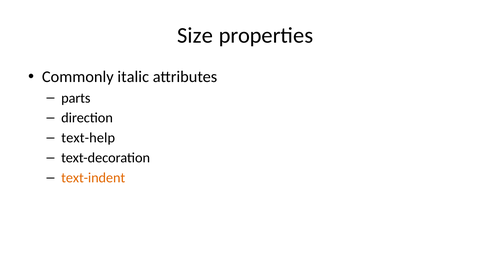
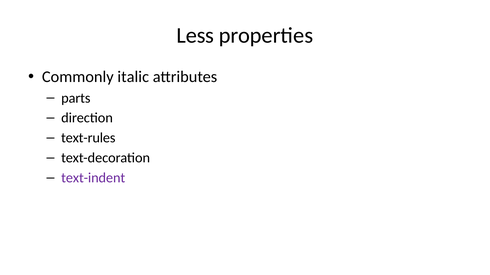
Size: Size -> Less (195, 36)
text-help: text-help -> text-rules (88, 138)
text-indent colour: orange -> purple (93, 178)
